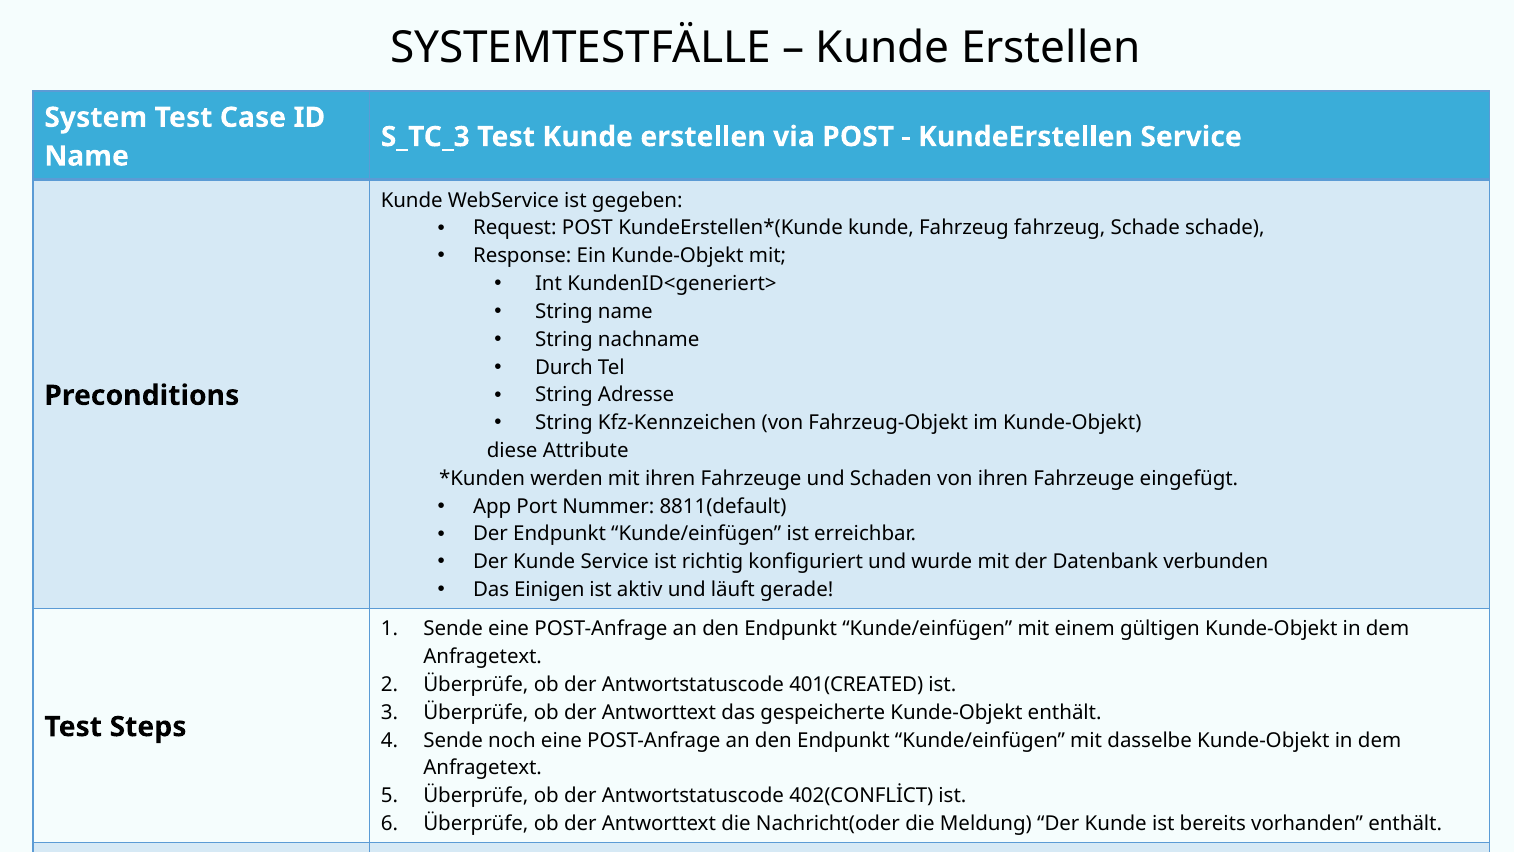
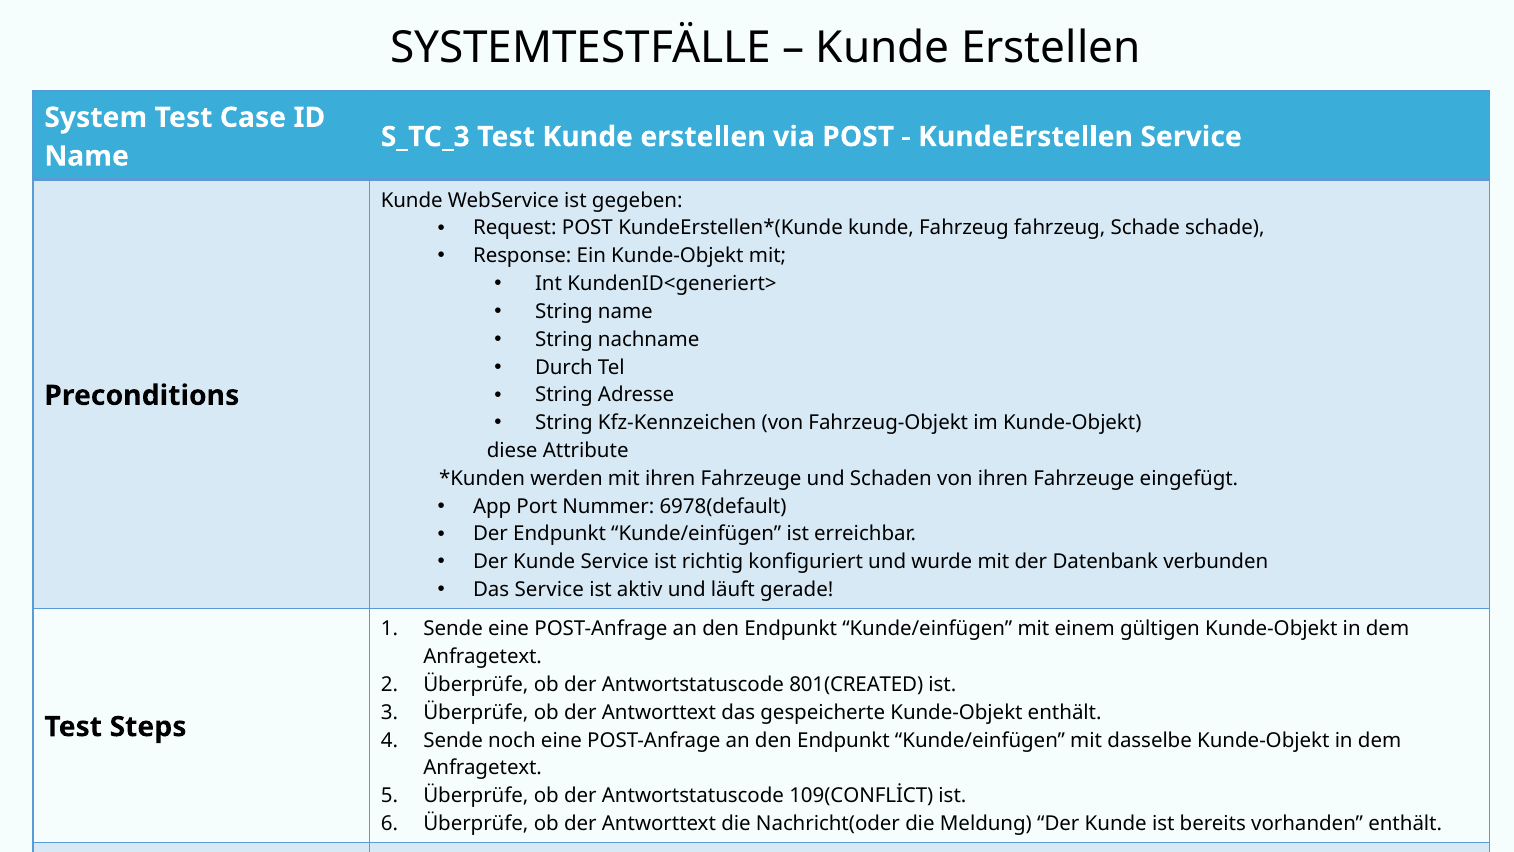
8811(default: 8811(default -> 6978(default (723, 506)
Das Einigen: Einigen -> Service (549, 590)
401(CREATED: 401(CREATED -> 801(CREATED (856, 684)
402(CONFLİCT: 402(CONFLİCT -> 109(CONFLİCT (861, 796)
